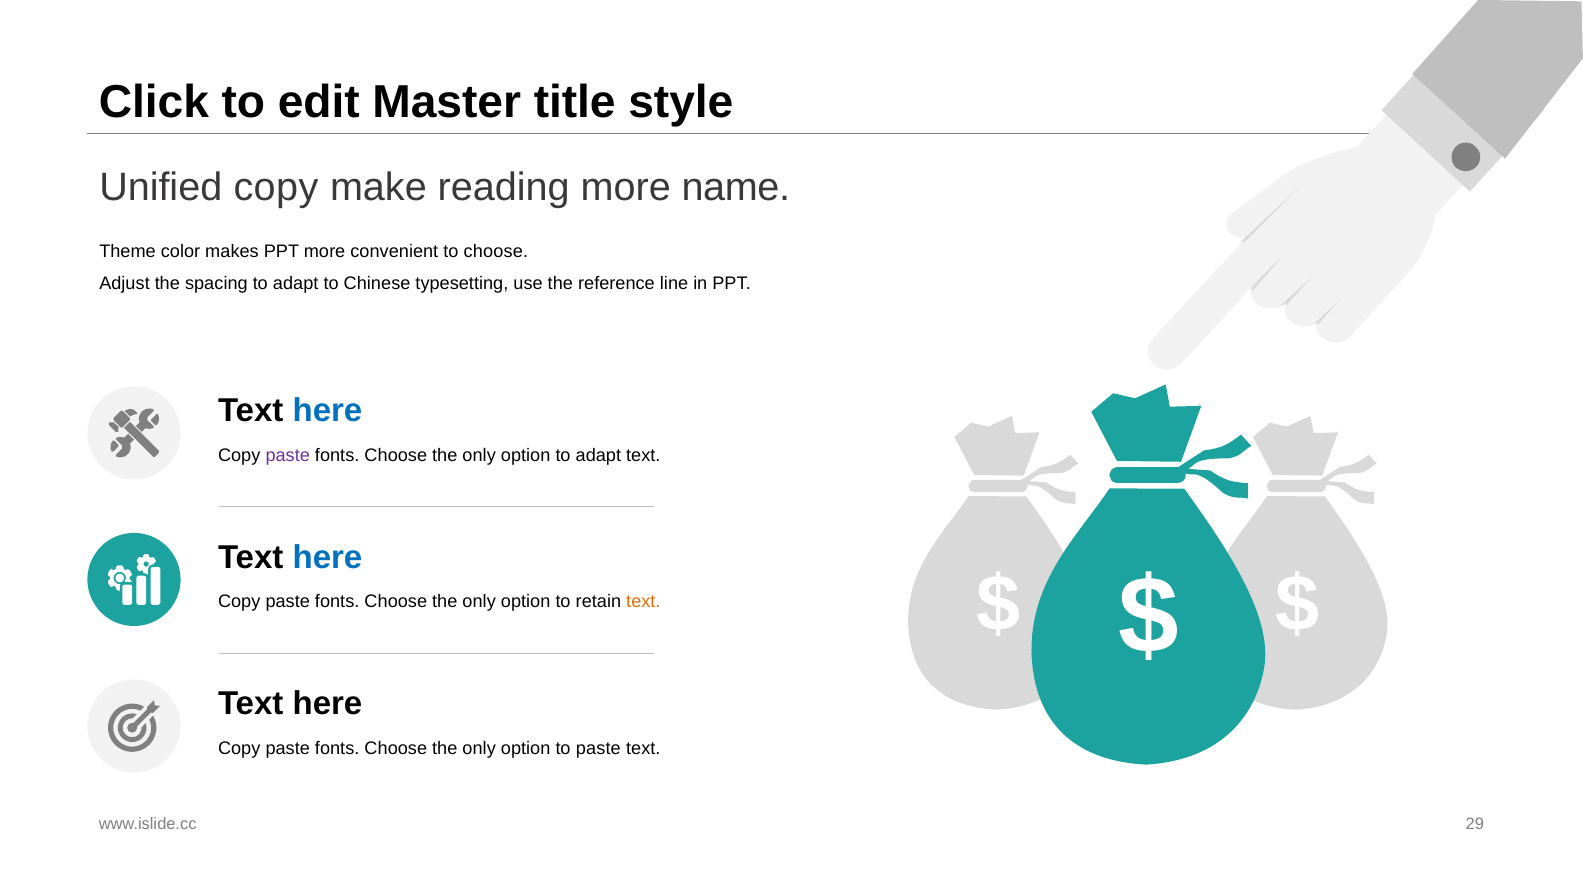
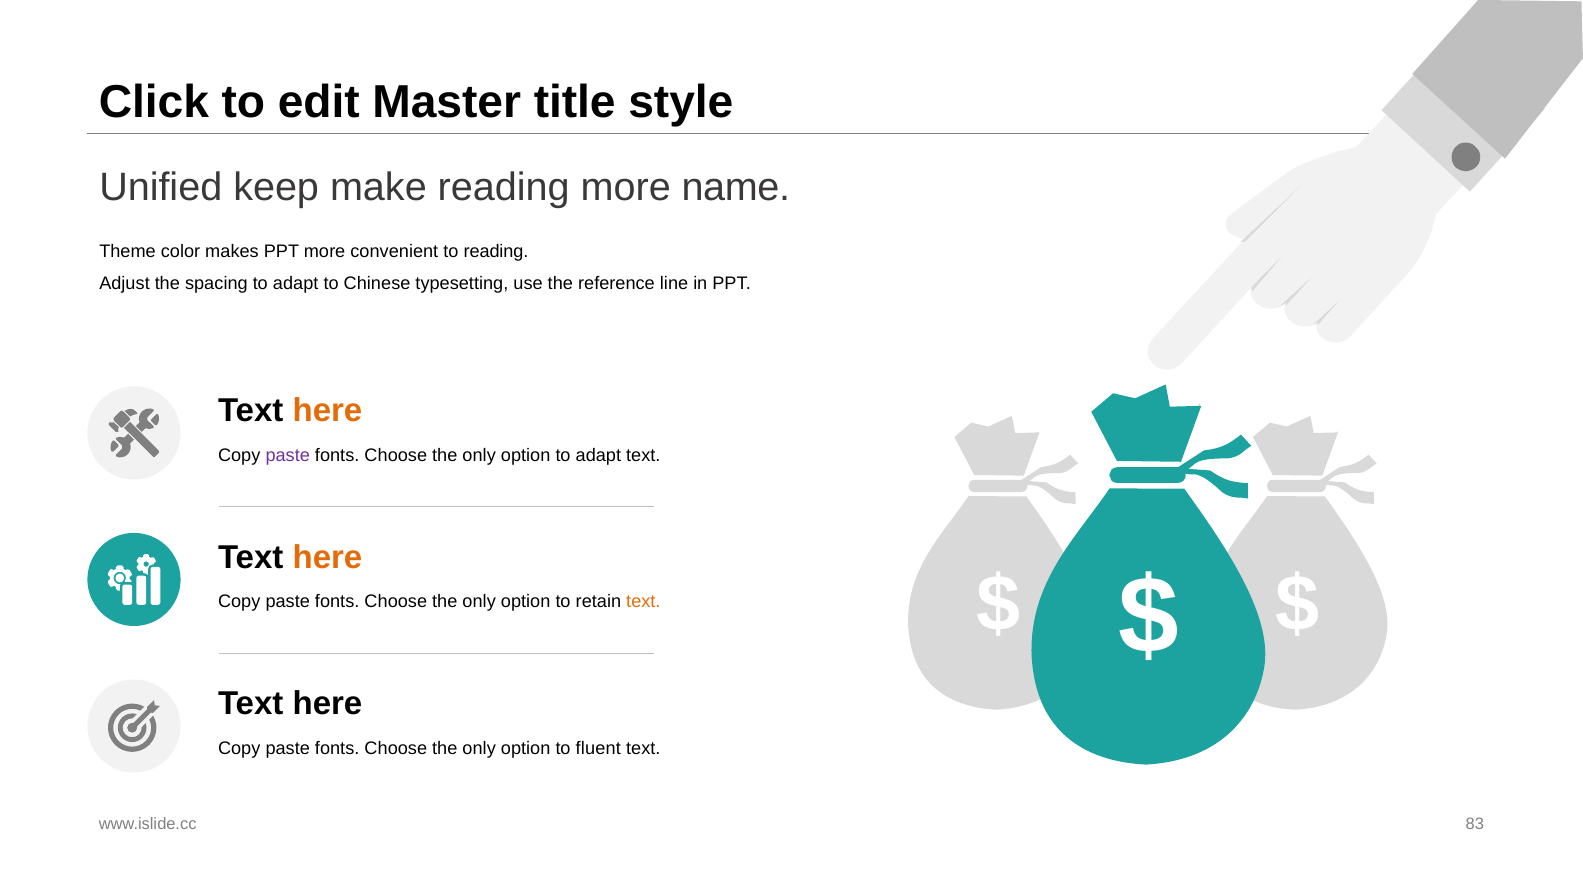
Unified copy: copy -> keep (276, 187)
to choose: choose -> reading (496, 251)
here colour: blue -> orange (327, 411)
here colour: blue -> orange (327, 557)
to paste: paste -> fluent (598, 749)
29: 29 -> 83 (1475, 825)
